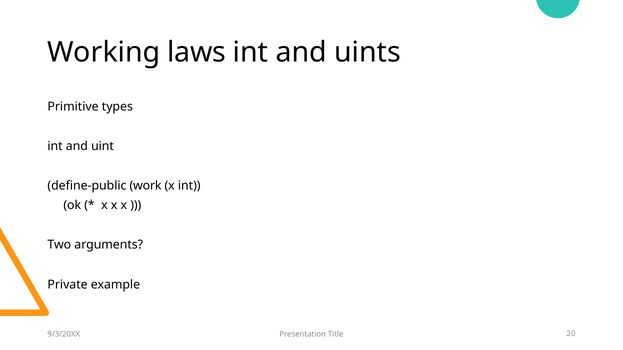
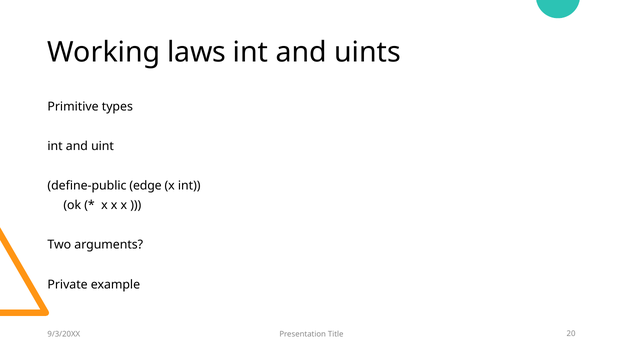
work: work -> edge (146, 186)
